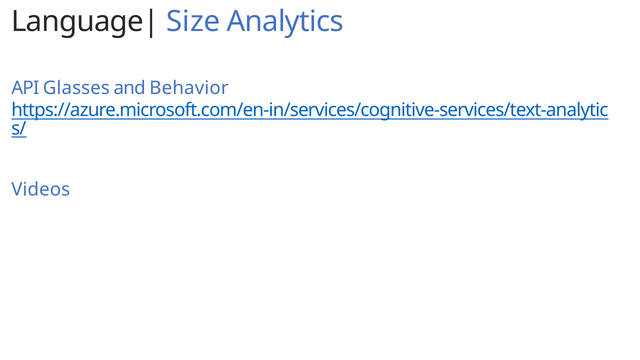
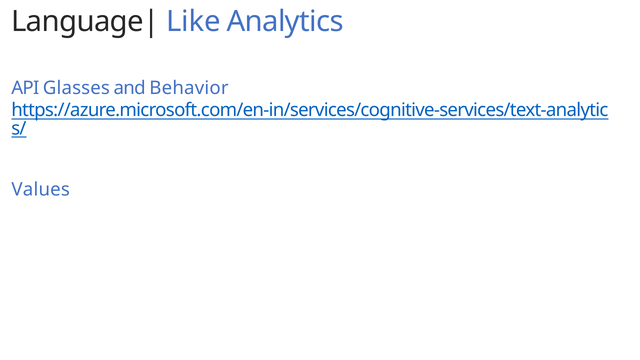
Size: Size -> Like (193, 22)
Videos: Videos -> Values (41, 190)
